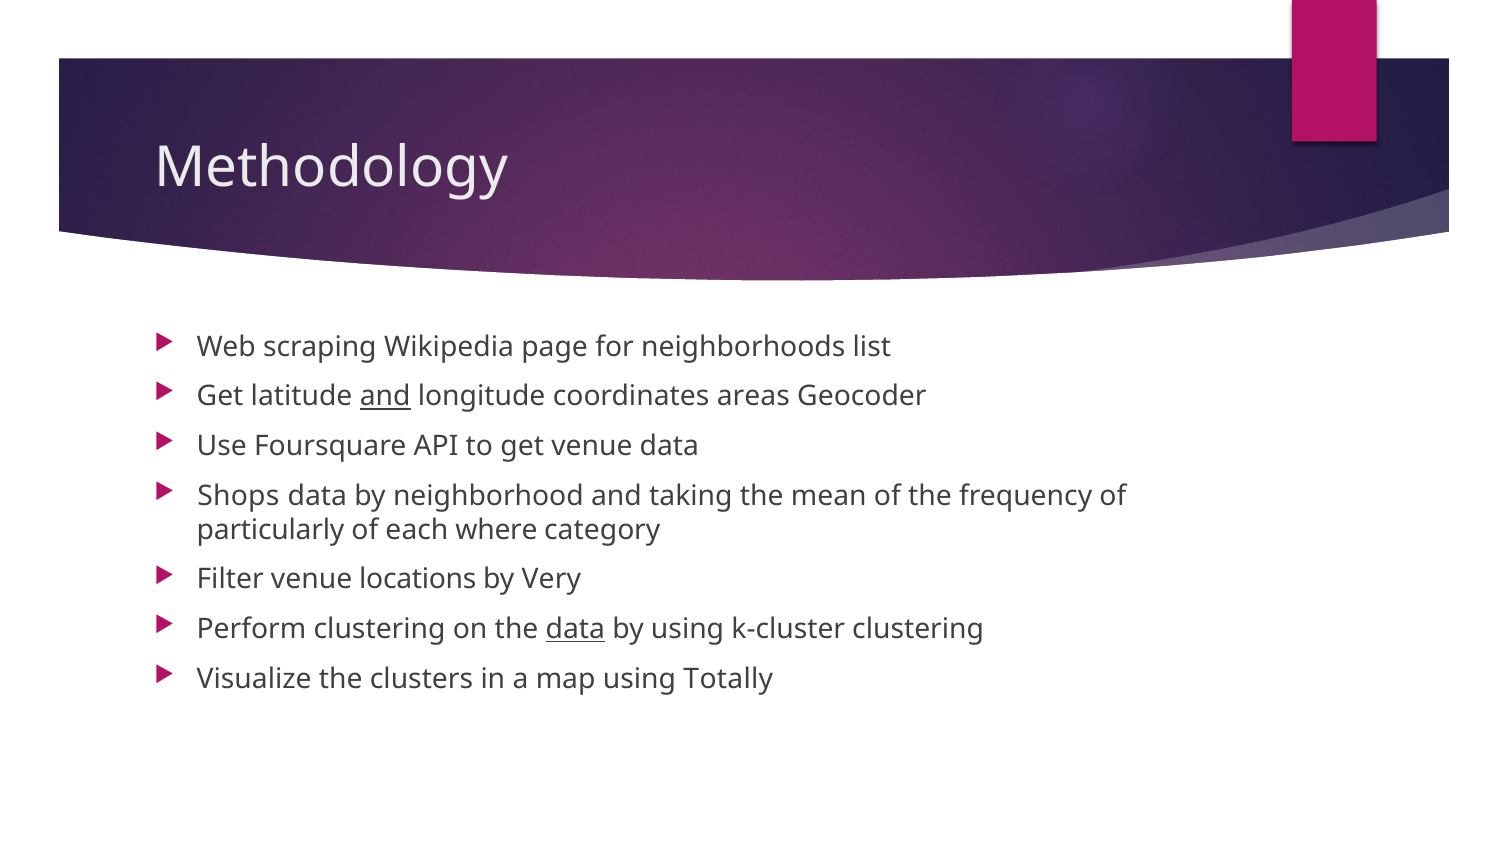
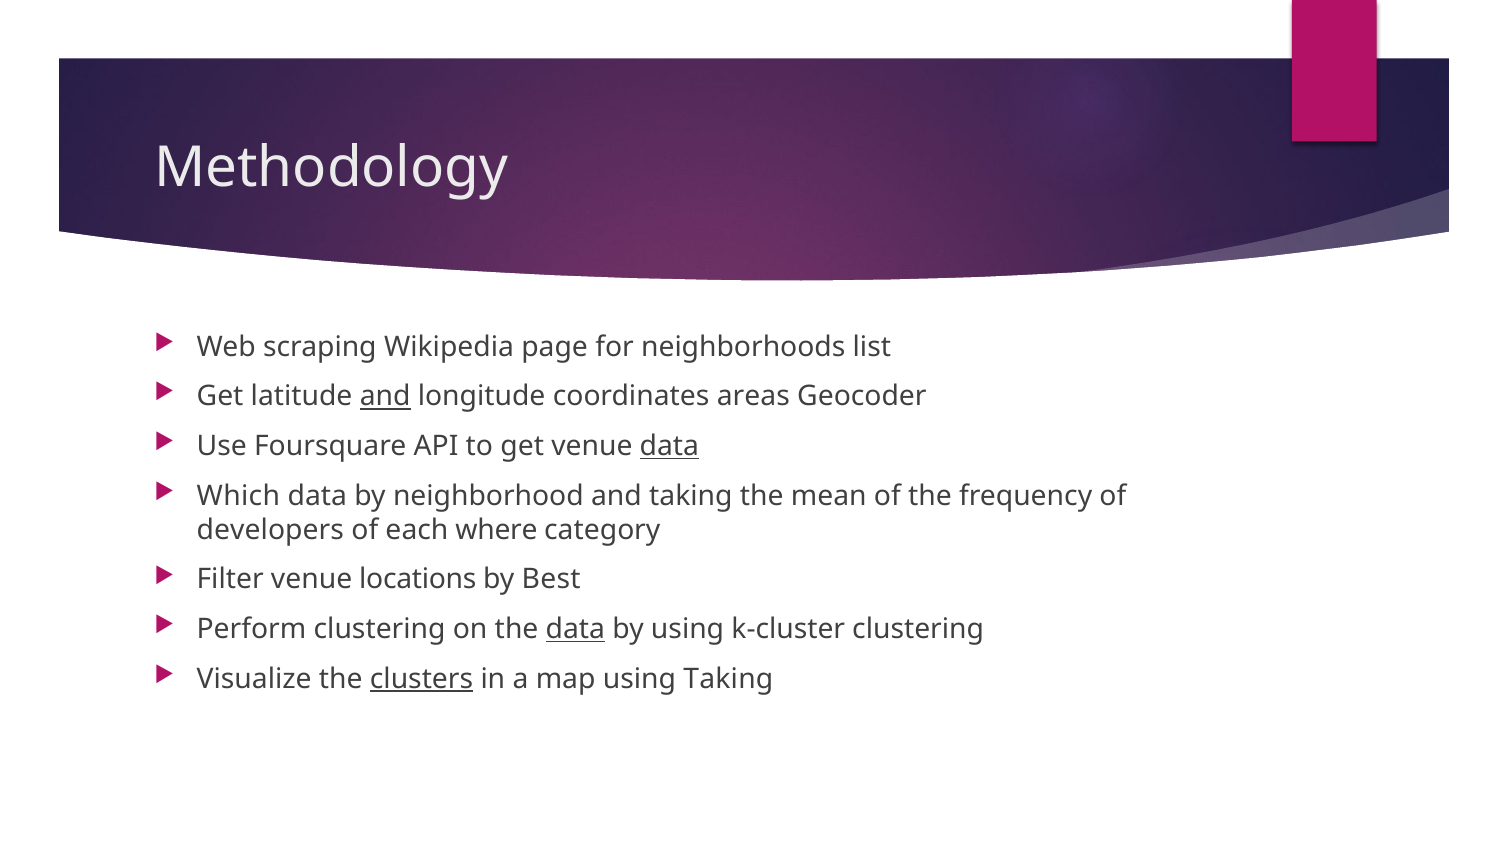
data underline: none -> present (669, 446)
Shops: Shops -> Which (238, 496)
particularly: particularly -> developers (270, 530)
Very: Very -> Best (551, 580)
clusters underline: none -> present (422, 679)
using Totally: Totally -> Taking (728, 679)
